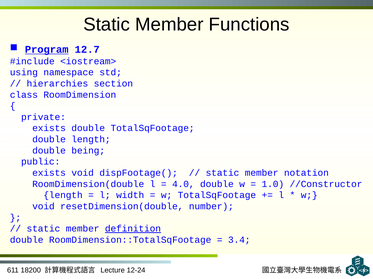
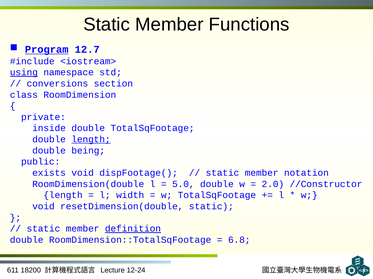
using underline: none -> present (24, 73)
hierarchies: hierarchies -> conversions (57, 84)
exists: exists -> inside (49, 129)
length underline: none -> present (91, 140)
4.0: 4.0 -> 5.0 (183, 184)
1.0: 1.0 -> 2.0 (273, 184)
resetDimension(double number: number -> static (211, 207)
3.4: 3.4 -> 6.8 (239, 240)
